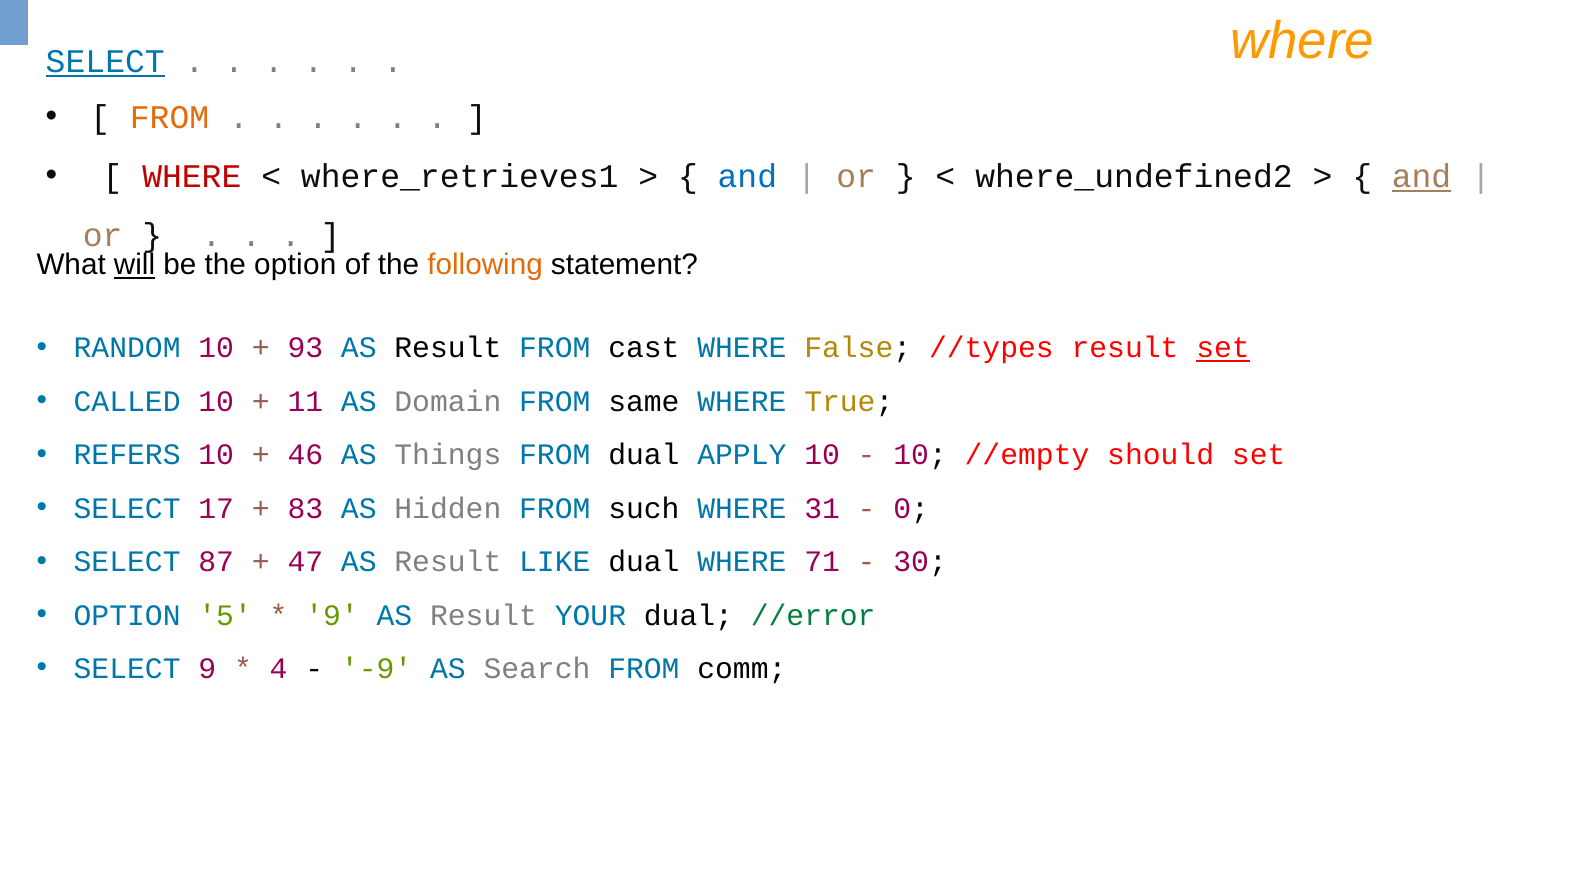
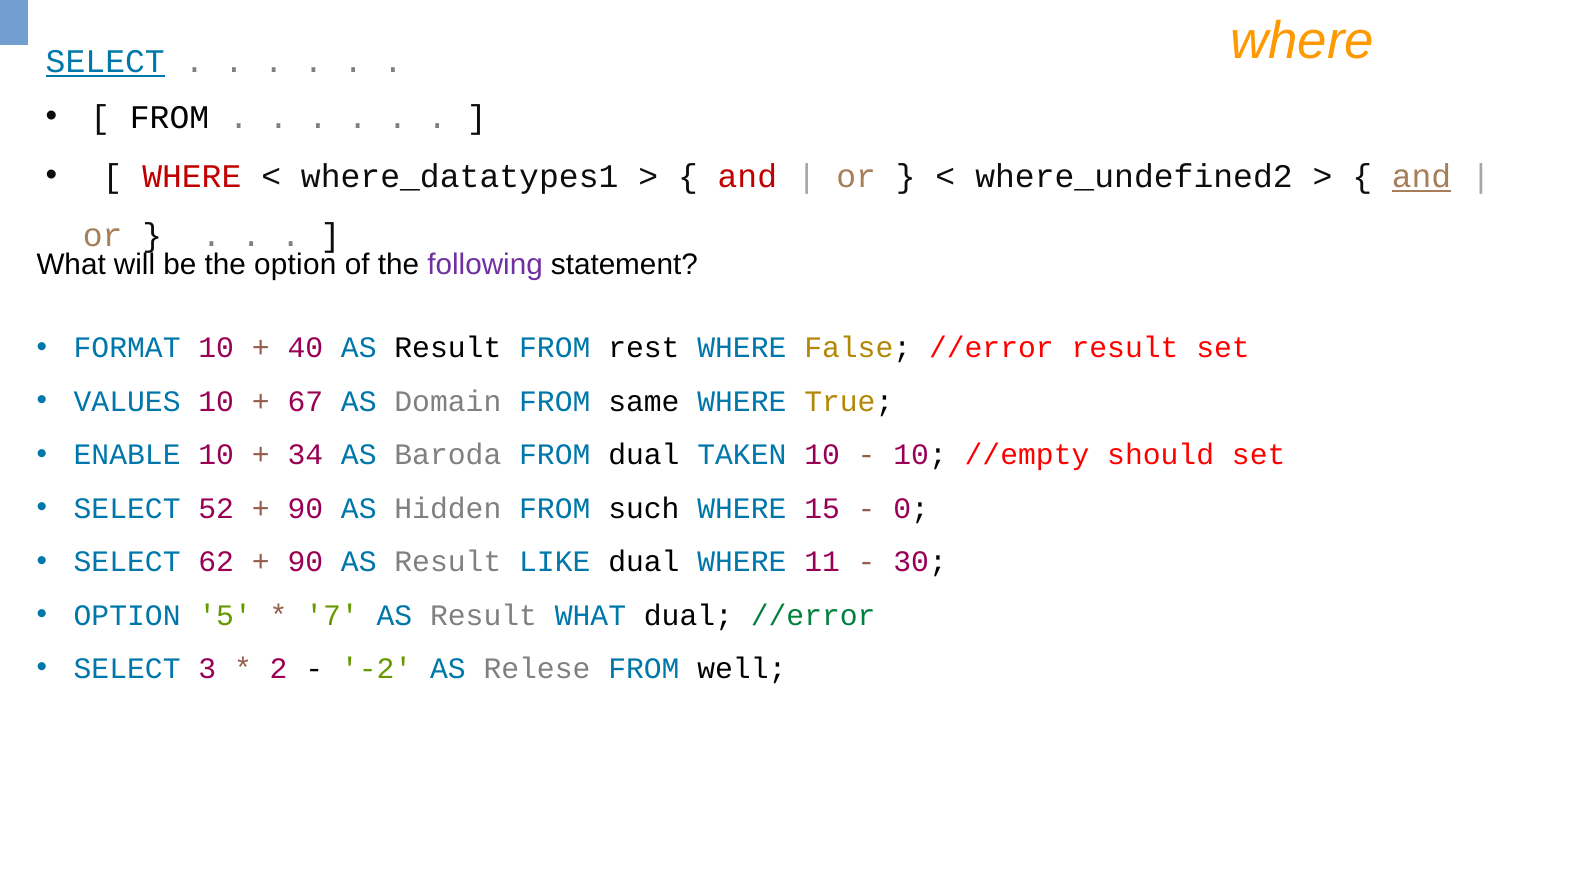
FROM colour: orange -> black (170, 117)
where_retrieves1: where_retrieves1 -> where_datatypes1 (460, 177)
and colour: blue -> red (747, 177)
will underline: present -> none (135, 265)
following colour: orange -> purple (485, 265)
RANDOM: RANDOM -> FORMAT (127, 348)
93: 93 -> 40 (305, 348)
cast: cast -> rest (644, 348)
False //types: //types -> //error (991, 348)
set underline: present -> none (1223, 348)
CALLED: CALLED -> VALUES (127, 401)
11: 11 -> 67 (305, 401)
REFERS: REFERS -> ENABLE (127, 455)
46: 46 -> 34 (305, 455)
Things: Things -> Baroda (448, 455)
APPLY: APPLY -> TAKEN (742, 455)
17: 17 -> 52 (216, 508)
83: 83 -> 90 (305, 508)
31: 31 -> 15 (822, 508)
87: 87 -> 62 (216, 562)
47: 47 -> 90 (305, 562)
71: 71 -> 11 (822, 562)
9: 9 -> 7 (332, 615)
Result YOUR: YOUR -> WHAT (590, 615)
SELECT 9: 9 -> 3 (207, 669)
4: 4 -> 2 (279, 669)
-9: -9 -> -2 (377, 669)
Search: Search -> Relese (537, 669)
comm: comm -> well (742, 669)
